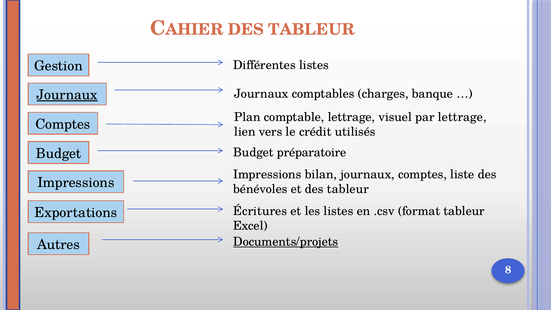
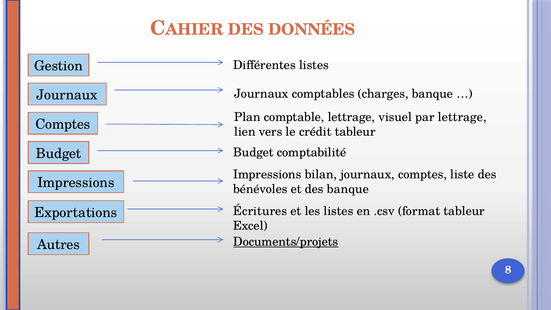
TABLEUR: TABLEUR -> DONNÉES (312, 30)
Journaux underline: present -> none (67, 95)
crédit utilisés: utilisés -> tableur (355, 132)
préparatoire: préparatoire -> comptabilité (312, 152)
et des tableur: tableur -> banque (348, 189)
